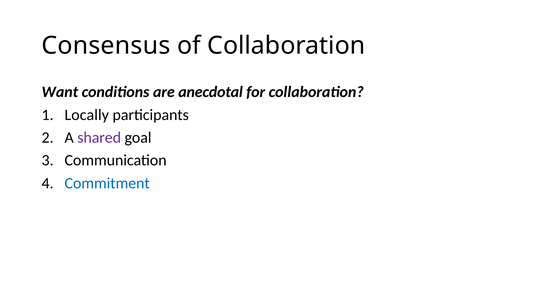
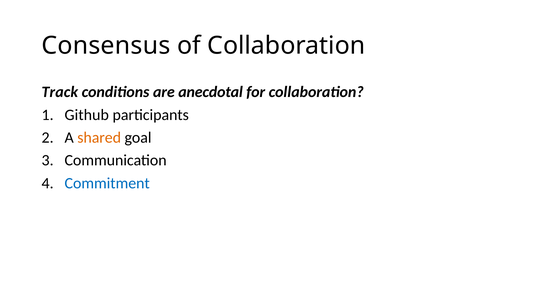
Want: Want -> Track (60, 92)
Locally: Locally -> Github (87, 115)
shared colour: purple -> orange (99, 138)
